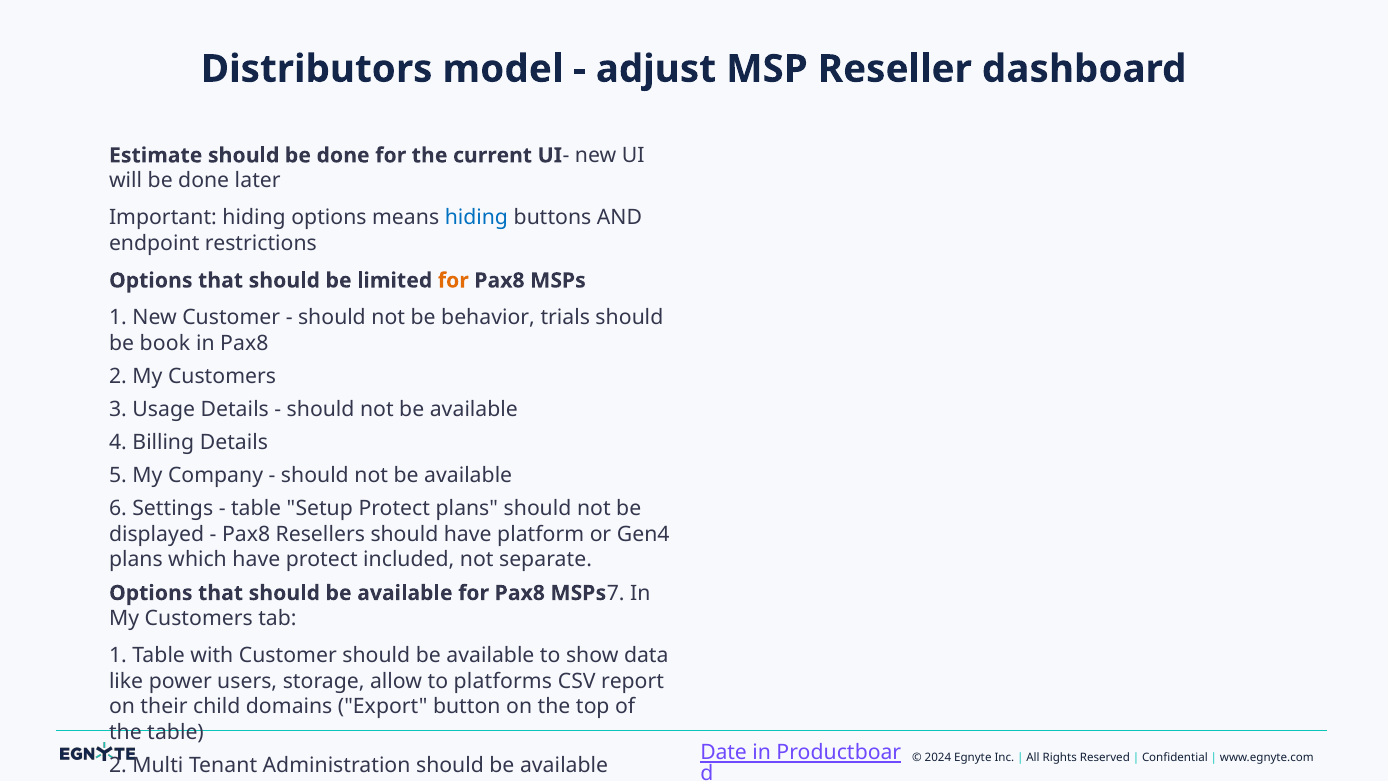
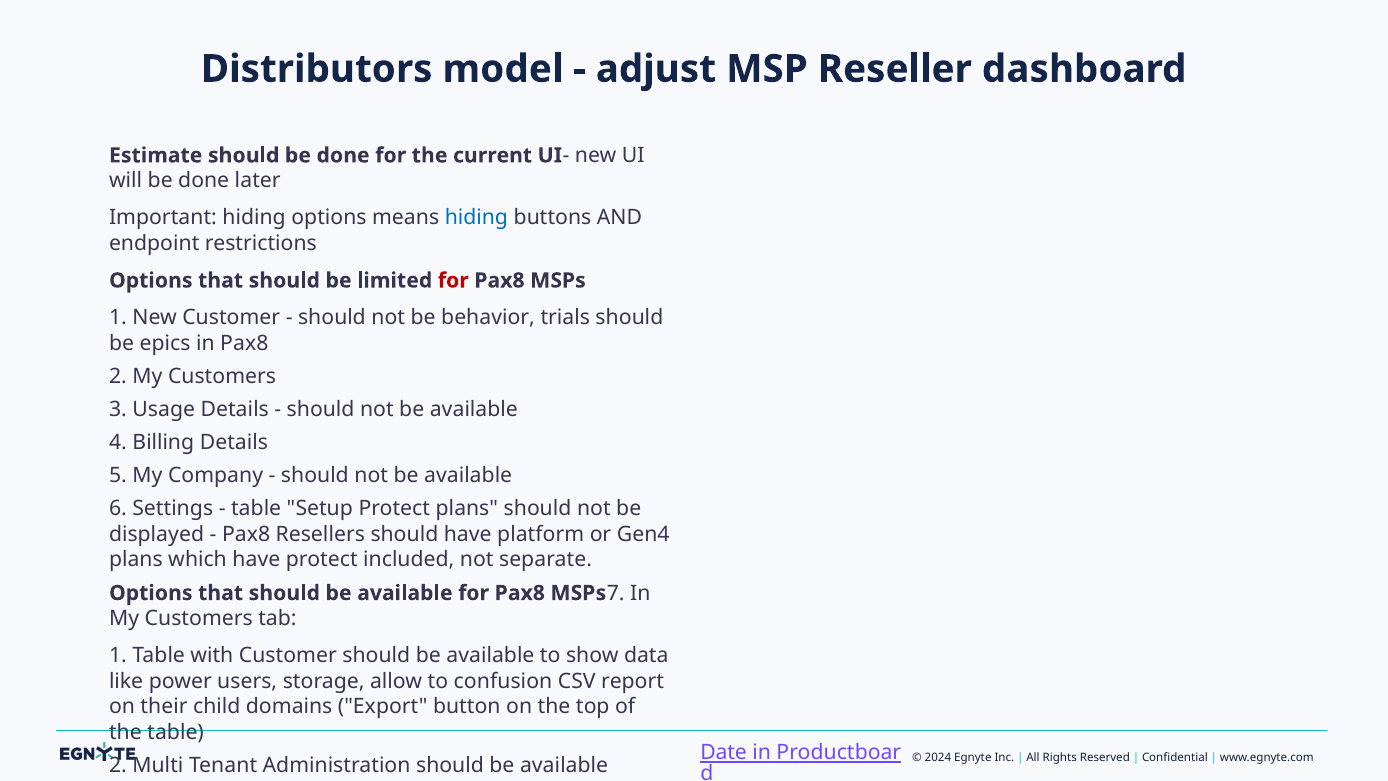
for colour: orange -> red (453, 280)
book: book -> epics (165, 343)
platforms: platforms -> confusion (503, 681)
